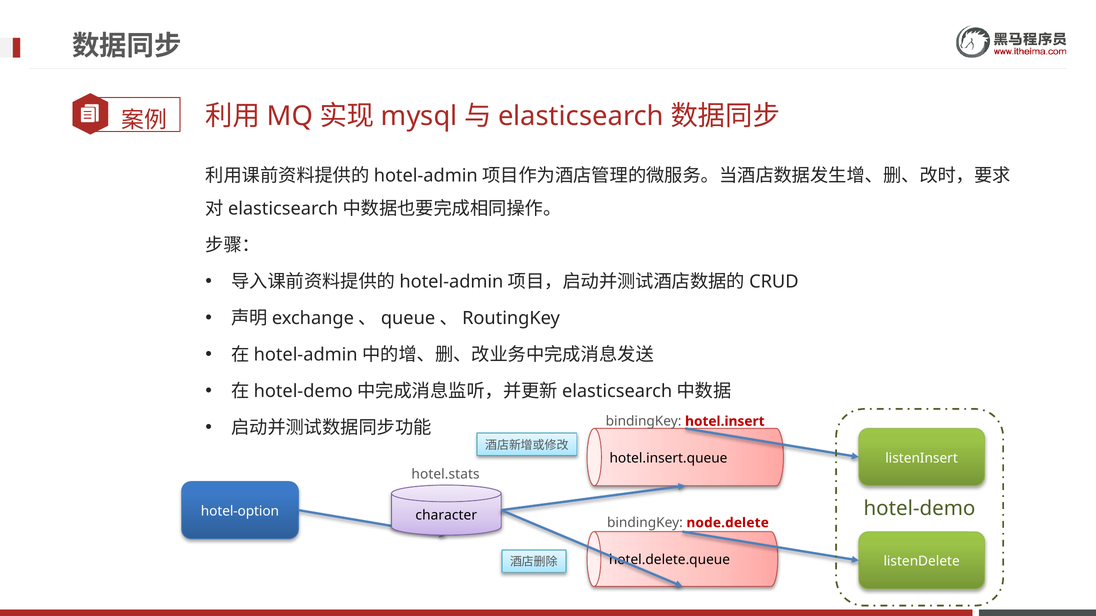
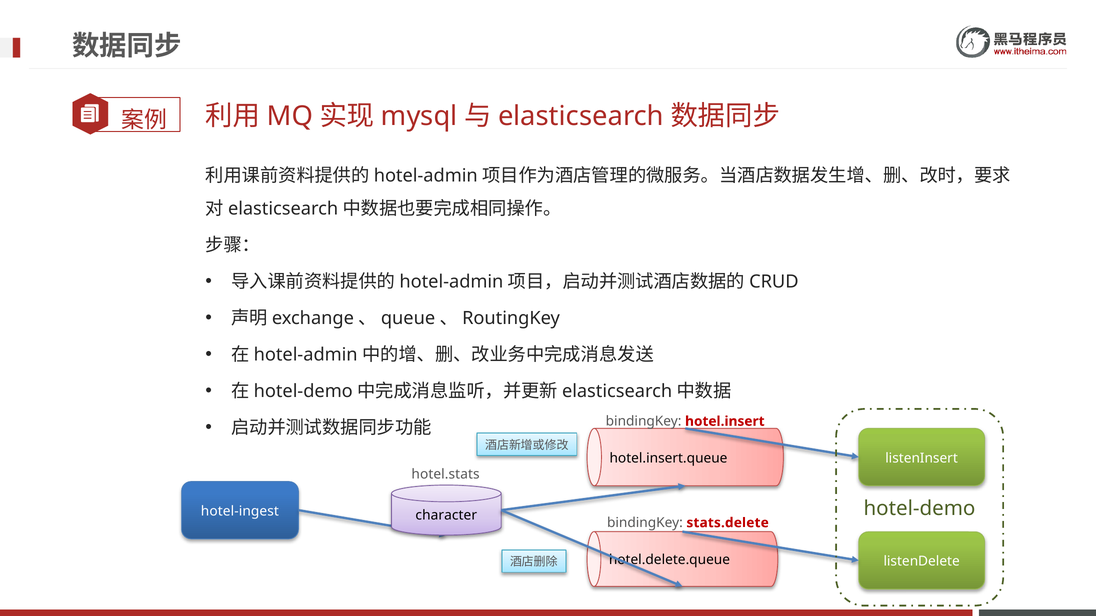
hotel-option: hotel-option -> hotel-ingest (240, 512)
node.delete: node.delete -> stats.delete (728, 523)
